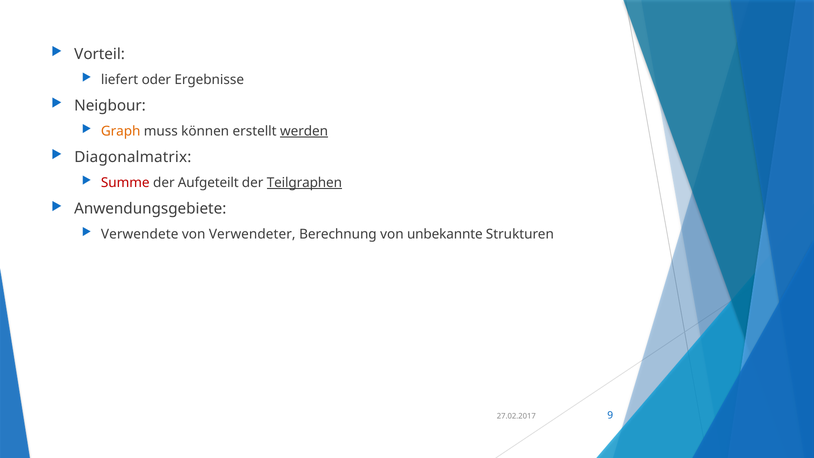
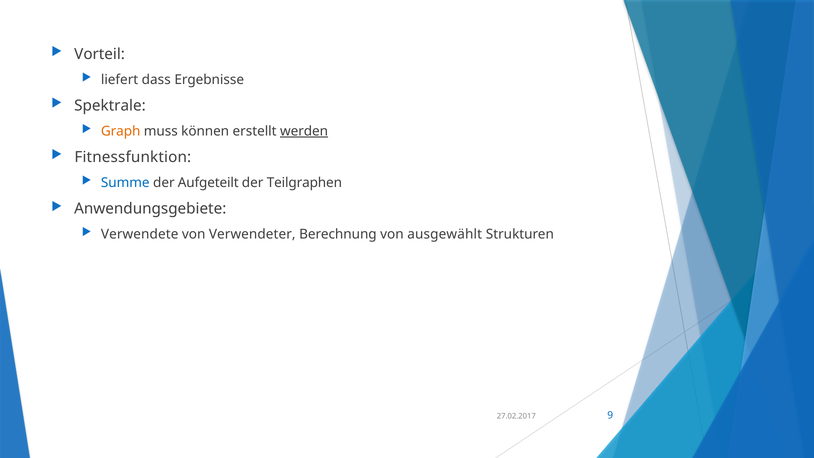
oder: oder -> dass (156, 80)
Neigbour: Neigbour -> Spektrale (110, 106)
Diagonalmatrix: Diagonalmatrix -> Fitnessfunktion (133, 157)
Summe colour: red -> blue (125, 183)
Teilgraphen underline: present -> none (304, 183)
unbekannte: unbekannte -> ausgewählt (445, 234)
